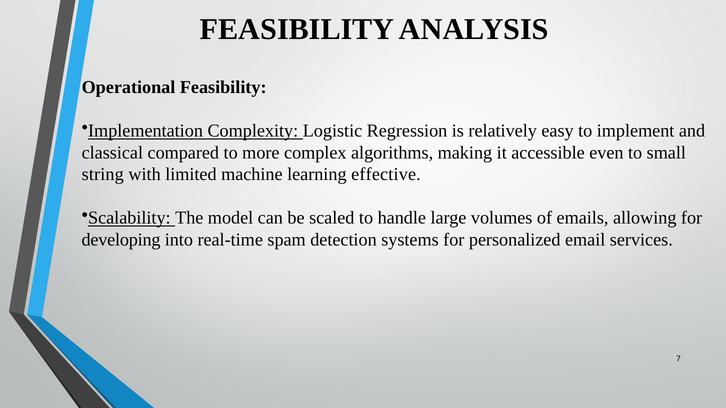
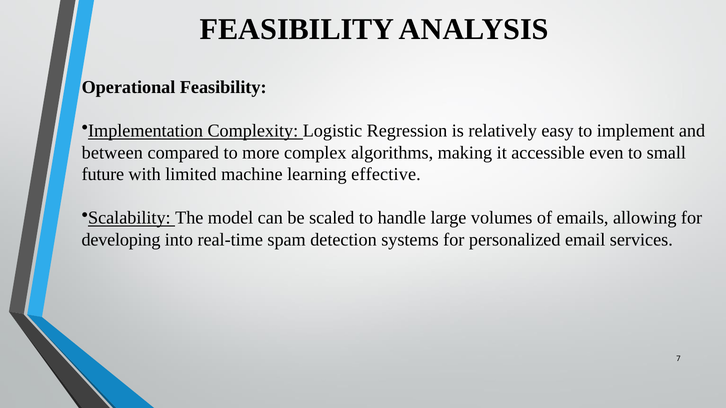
classical: classical -> between (112, 153)
string: string -> future (103, 175)
